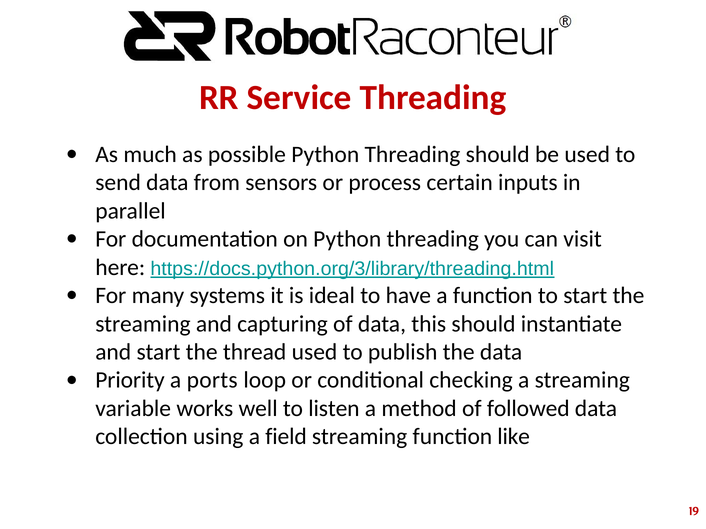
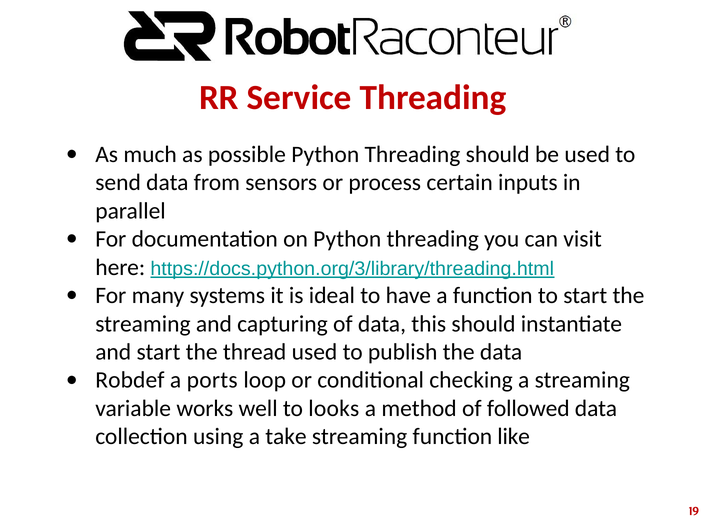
Priority: Priority -> Robdef (130, 381)
listen: listen -> looks (334, 409)
field: field -> take (286, 437)
